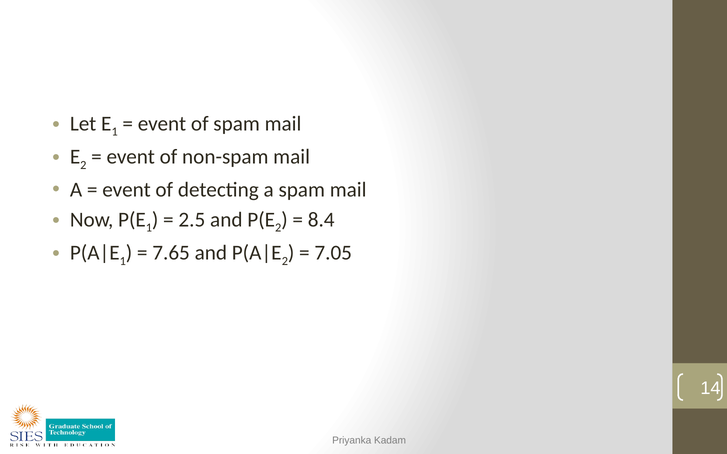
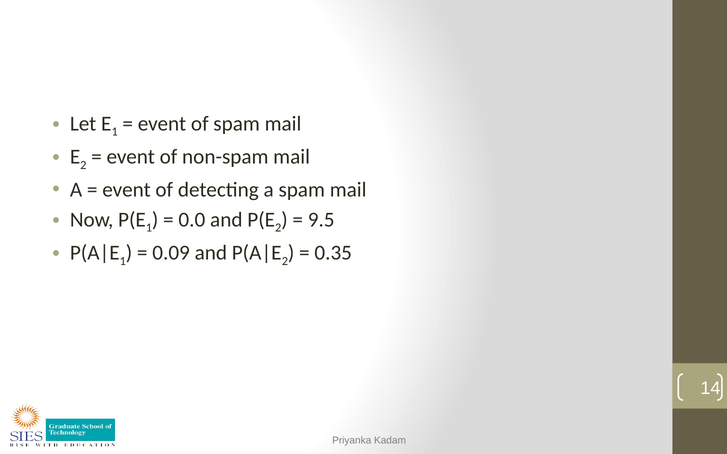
2.5: 2.5 -> 0.0 (192, 220)
8.4: 8.4 -> 9.5 (321, 220)
7.65: 7.65 -> 0.09 (171, 253)
7.05: 7.05 -> 0.35 (333, 253)
